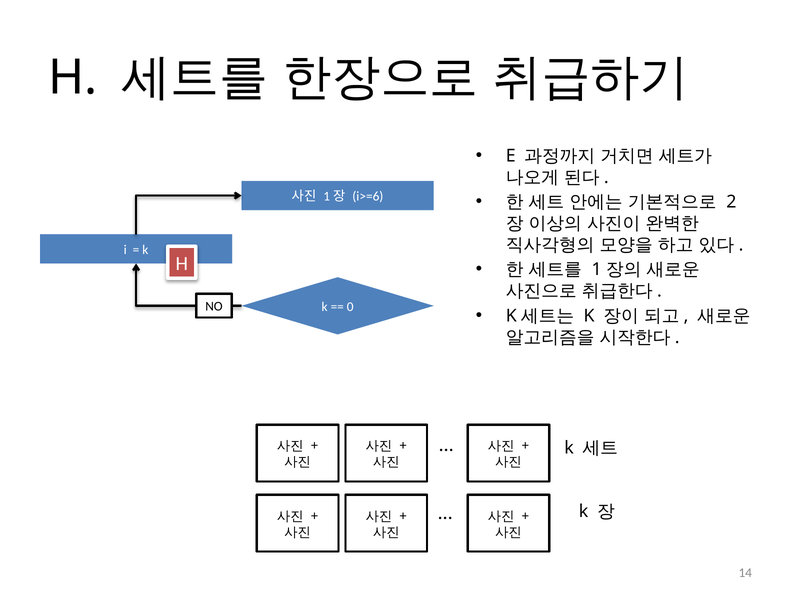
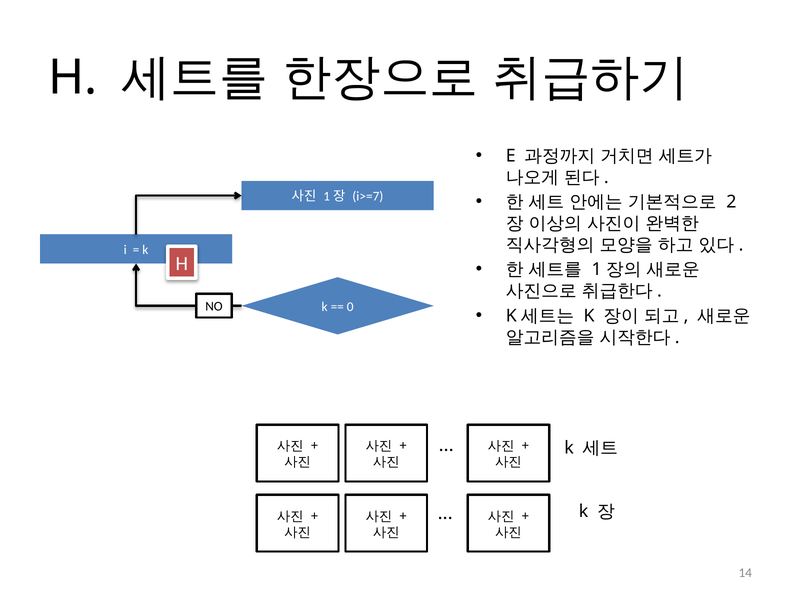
i>=6: i>=6 -> i>=7 (368, 196)
